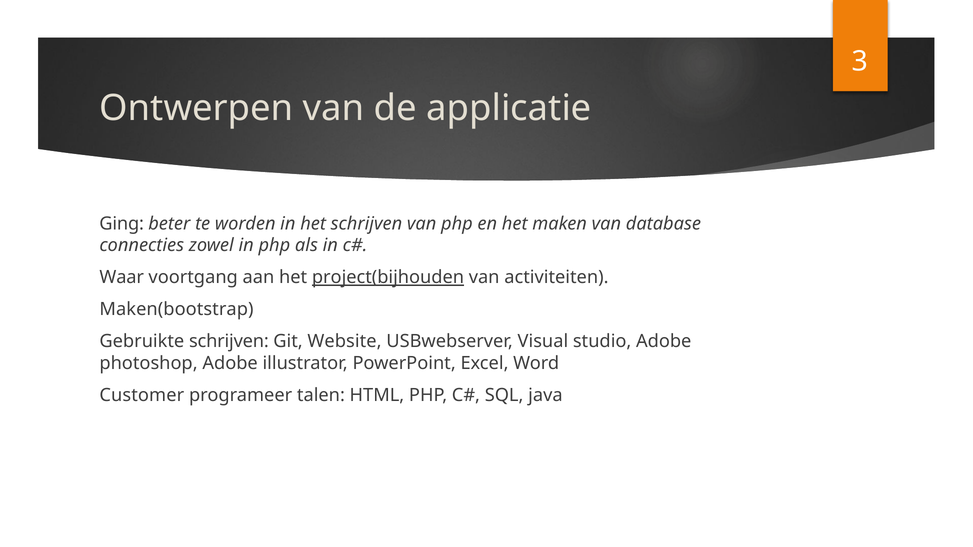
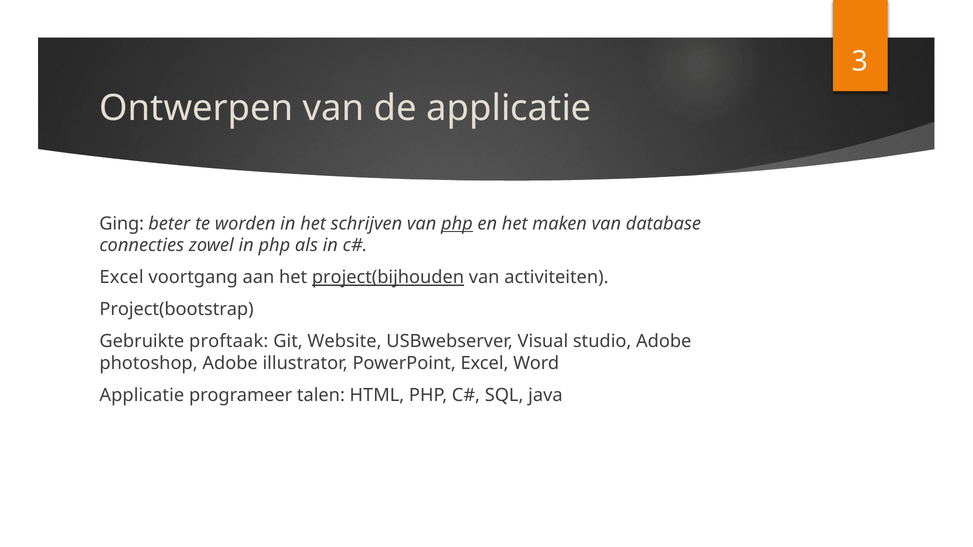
php underline: none -> present (457, 224)
Waar: Waar -> Excel (122, 278)
Maken(bootstrap: Maken(bootstrap -> Project(bootstrap (177, 310)
Gebruikte schrijven: schrijven -> proftaak (229, 342)
Customer: Customer -> Applicatie (142, 396)
